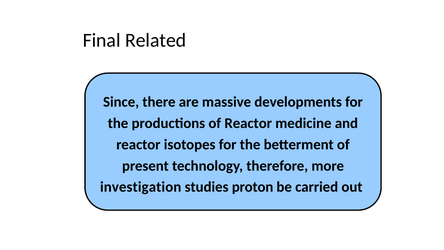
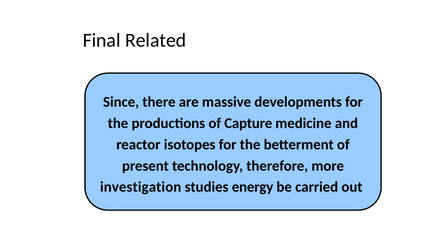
of Reactor: Reactor -> Capture (248, 123)
proton: proton -> energy (253, 187)
